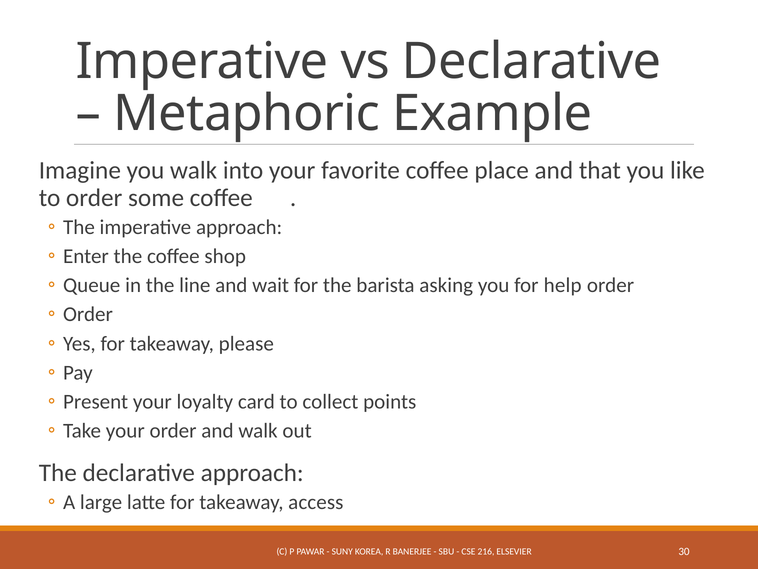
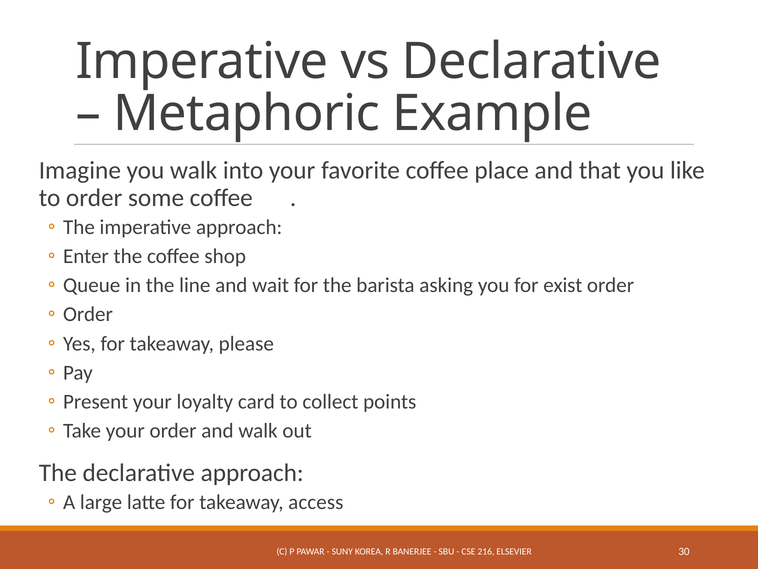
help: help -> exist (563, 285)
